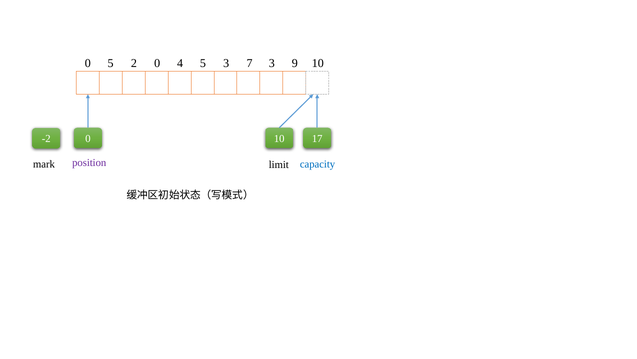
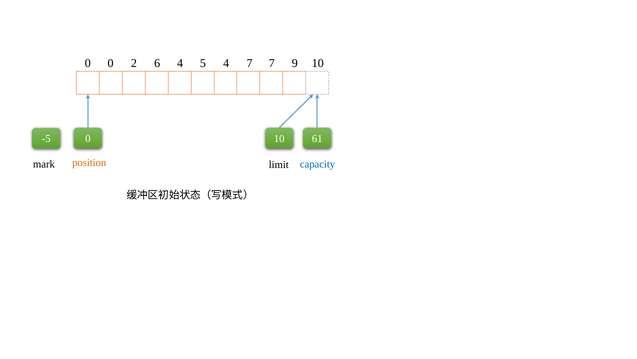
0 5: 5 -> 0 (111, 63)
2 0: 0 -> 6 (157, 63)
5 3: 3 -> 4 (226, 63)
7 3: 3 -> 7 (272, 63)
-2: -2 -> -5 (46, 139)
17: 17 -> 61 (317, 138)
position colour: purple -> orange (89, 163)
